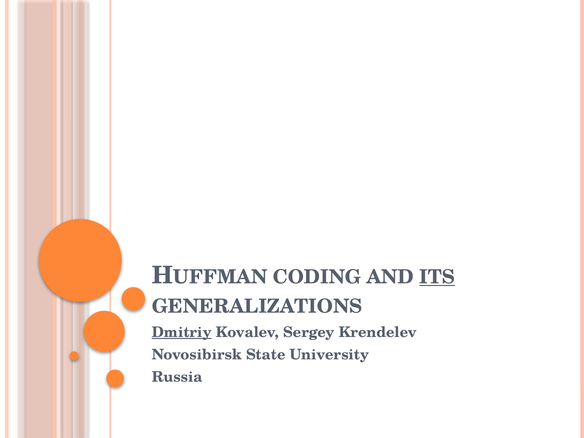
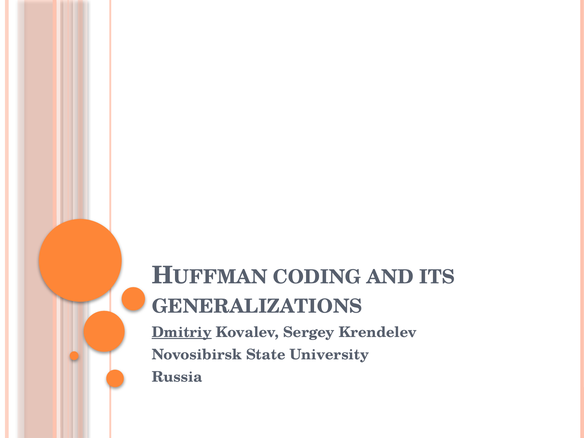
ITS underline: present -> none (437, 277)
